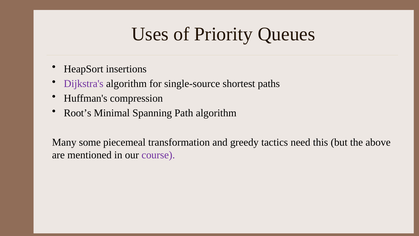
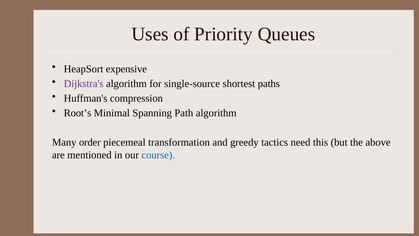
insertions: insertions -> expensive (126, 69)
some: some -> order (90, 142)
course colour: purple -> blue (158, 155)
